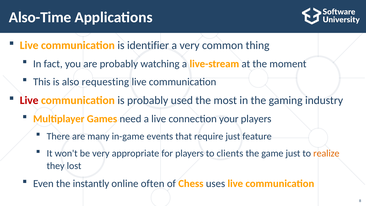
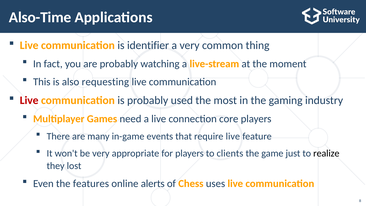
your: your -> core (229, 119)
require just: just -> live (233, 136)
realize colour: orange -> black (326, 153)
instantly: instantly -> features (91, 183)
often: often -> alerts (153, 183)
